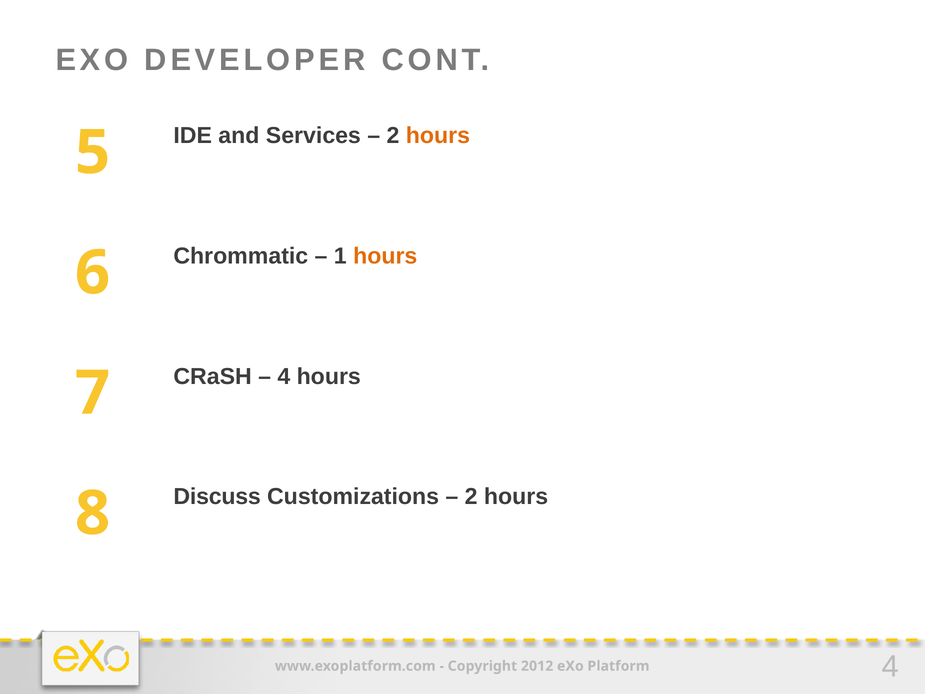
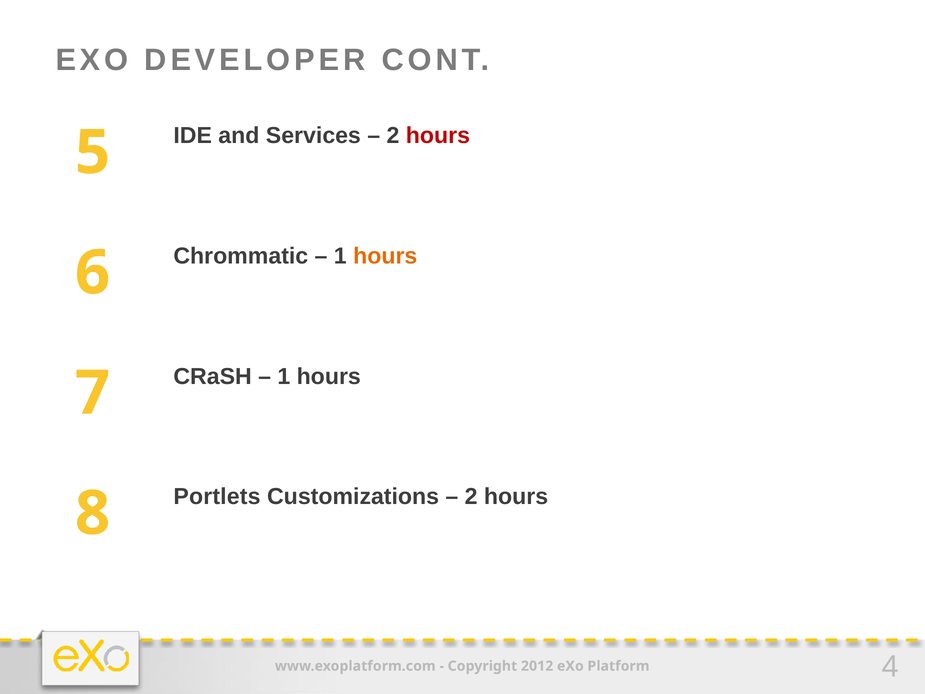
hours colour: orange -> red (438, 136)
4: 4 -> 1 (284, 376)
Discuss: Discuss -> Portlets (217, 496)
